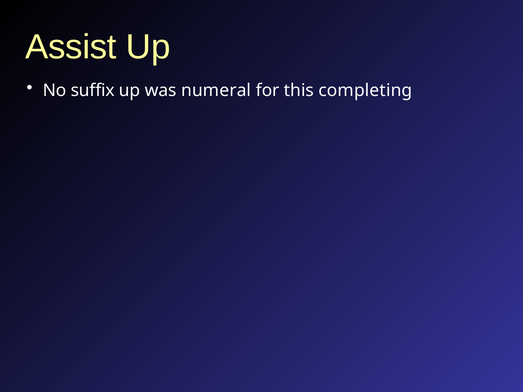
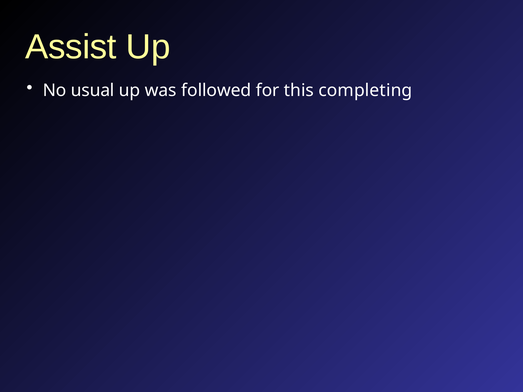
suffix: suffix -> usual (93, 90)
numeral: numeral -> followed (216, 90)
